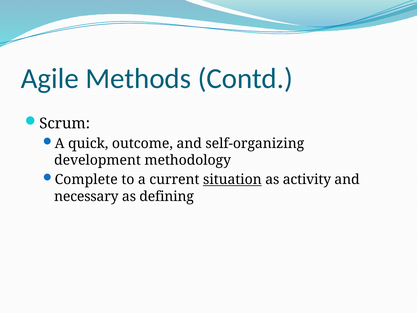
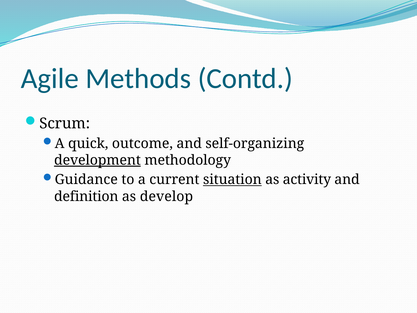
development underline: none -> present (97, 160)
Complete: Complete -> Guidance (86, 180)
necessary: necessary -> definition (86, 196)
defining: defining -> develop (166, 196)
